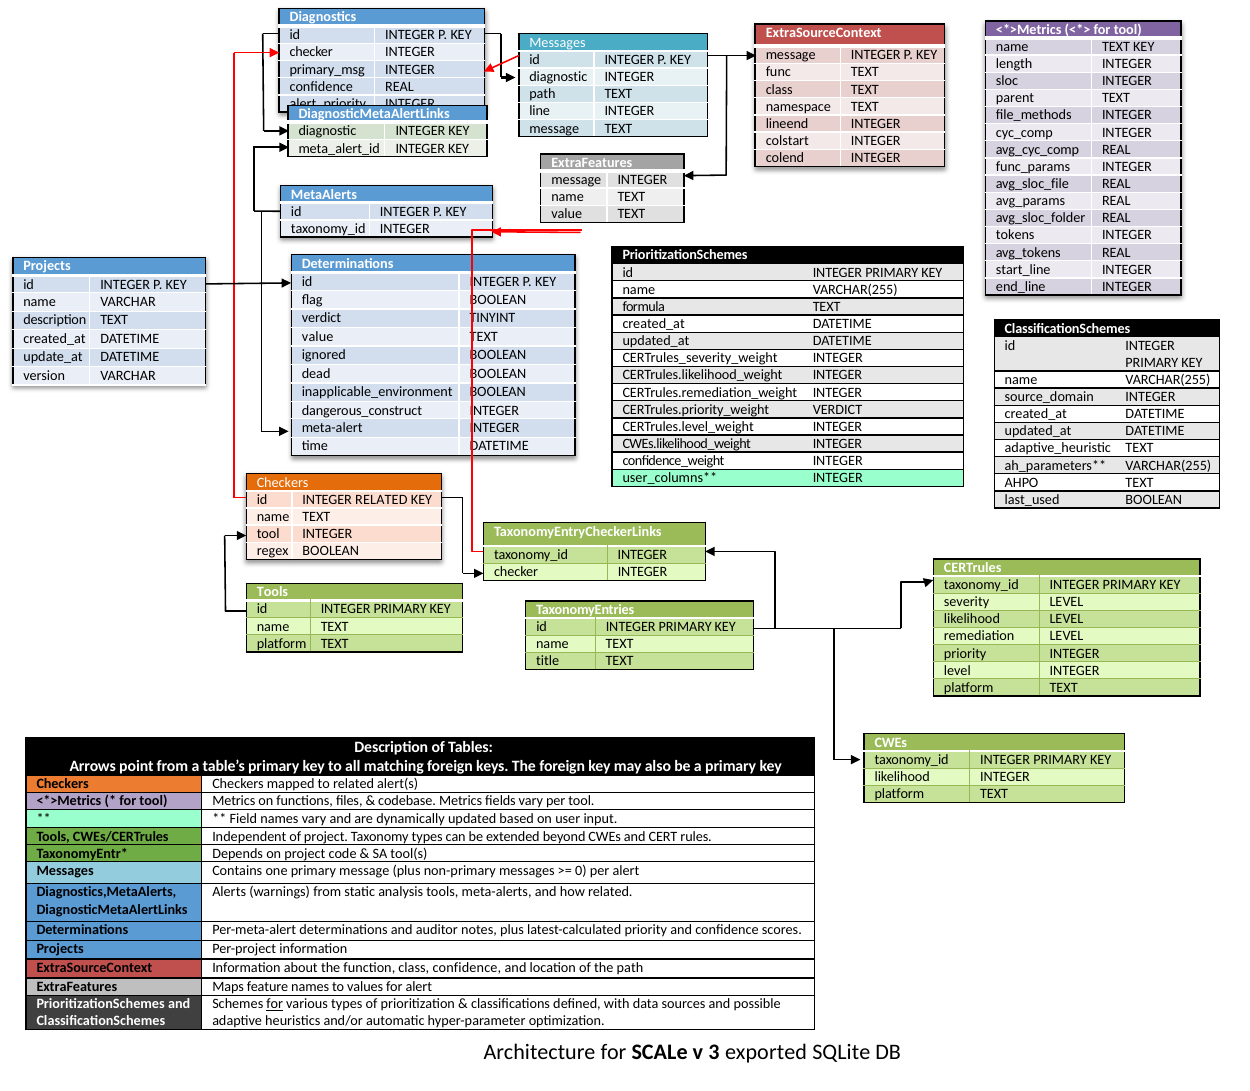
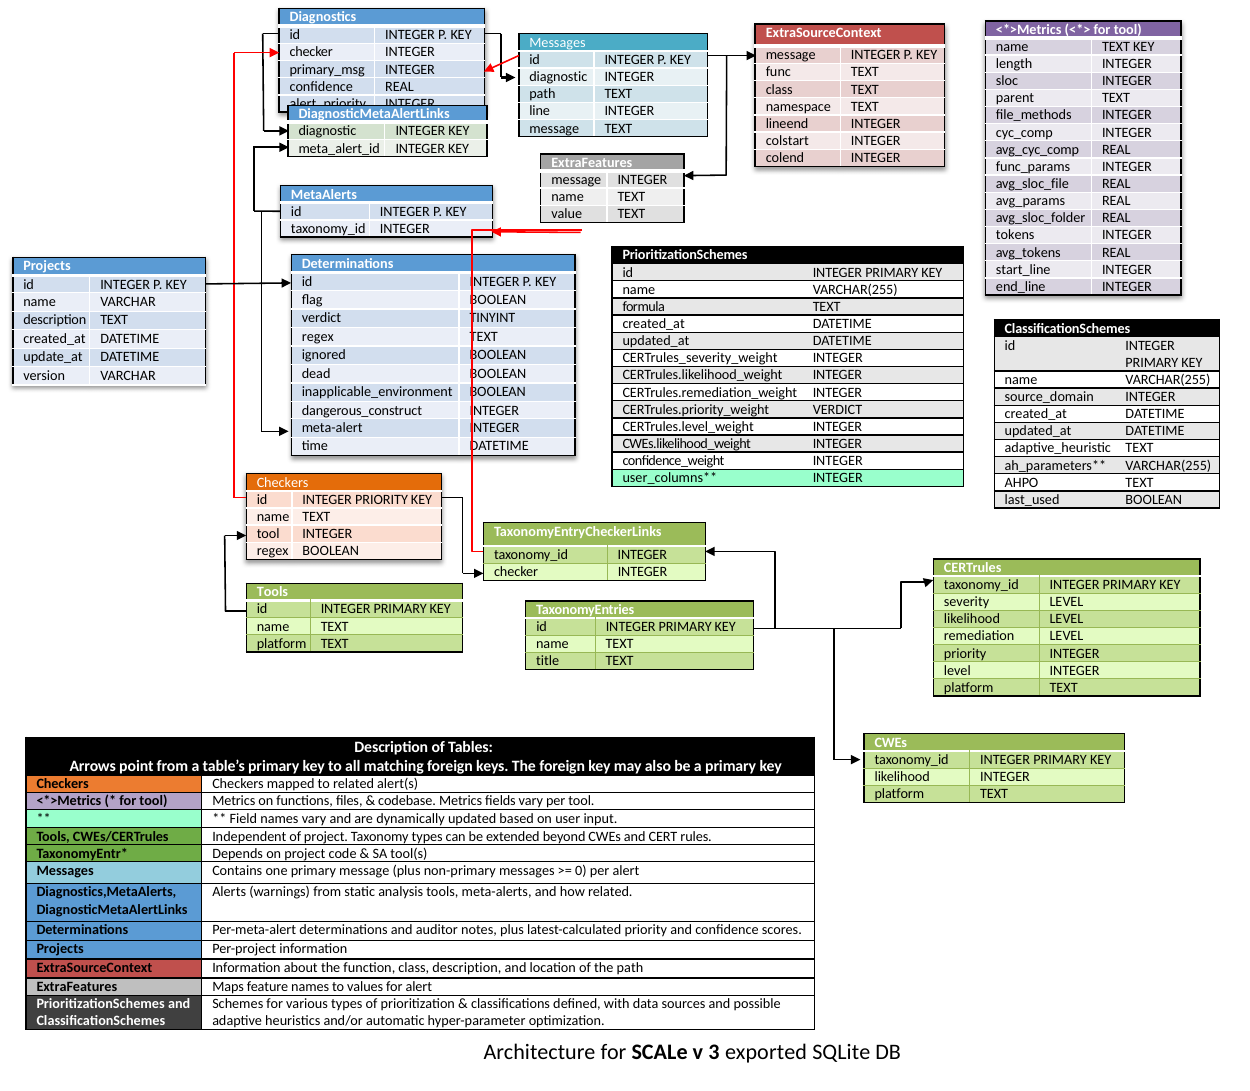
value: value -> regex (318, 336)
INTEGER RELATED: RELATED -> PRIORITY (381, 500)
class confidence: confidence -> description (467, 968)
for underline: present -> none (275, 1004)
